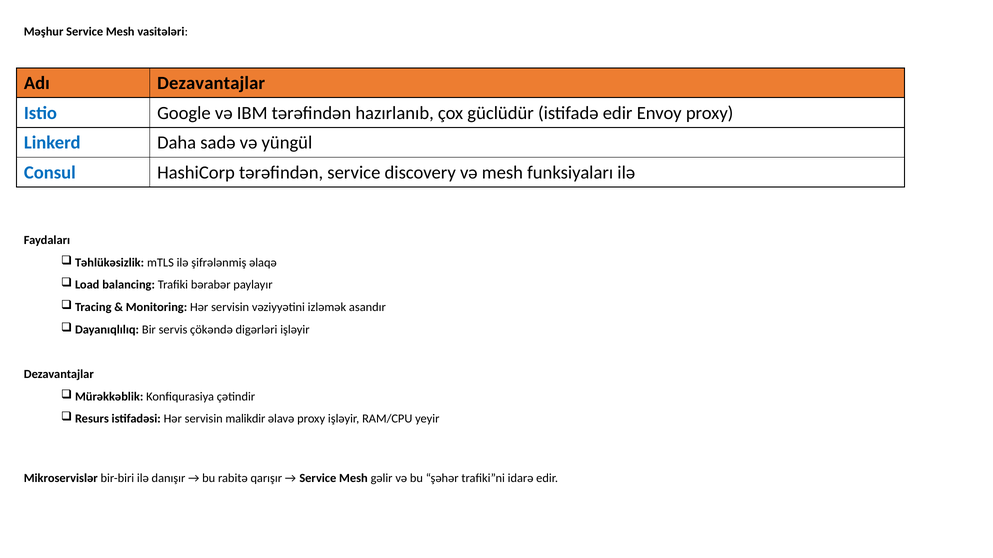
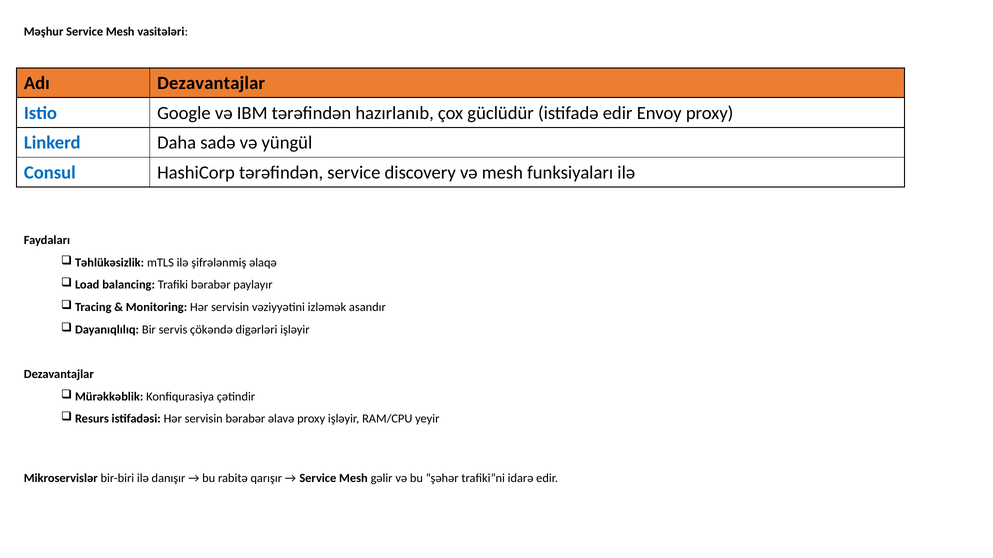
servisin malikdir: malikdir -> bərabər (245, 419)
